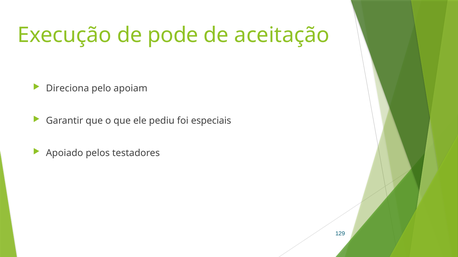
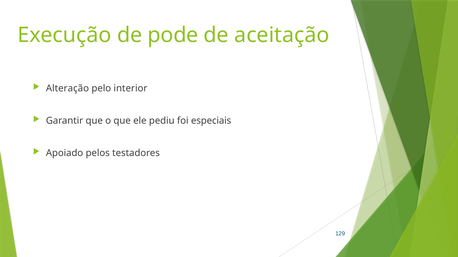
Direciona: Direciona -> Alteração (67, 89)
apoiam: apoiam -> interior (130, 89)
